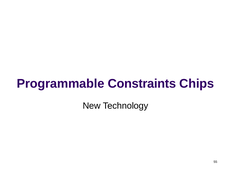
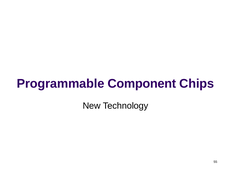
Constraints: Constraints -> Component (142, 83)
